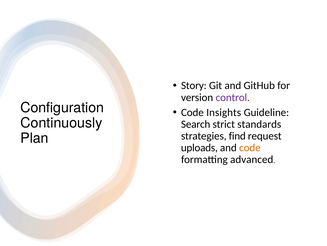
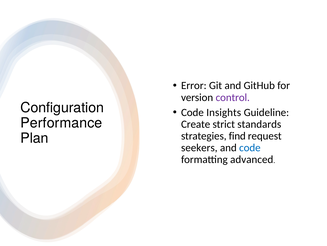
Story: Story -> Error (194, 85)
Continuously: Continuously -> Performance (61, 123)
Search: Search -> Create (196, 124)
uploads: uploads -> seekers (199, 147)
code colour: orange -> blue (250, 147)
